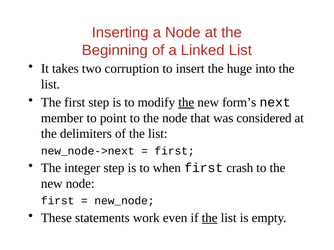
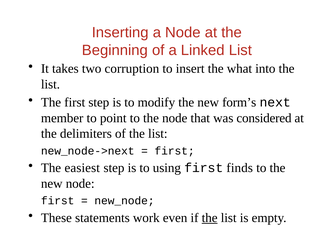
huge: huge -> what (239, 69)
the underline: present -> none (186, 103)
integer: integer -> easiest (82, 168)
when: when -> using (167, 168)
crash: crash -> finds (240, 168)
